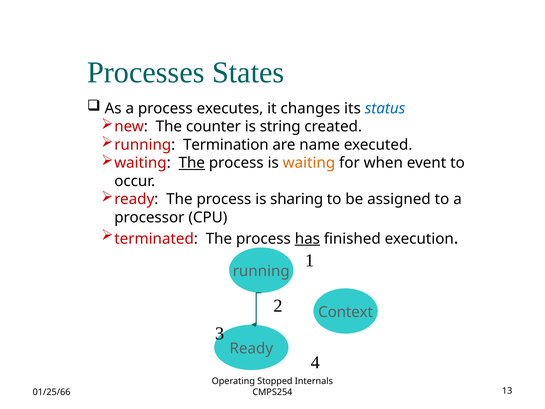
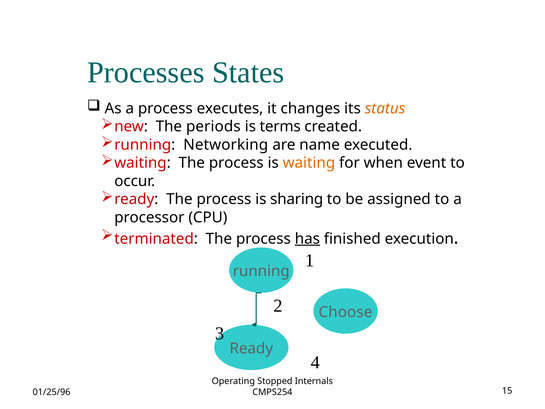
status colour: blue -> orange (385, 108)
counter: counter -> periods (213, 126)
string: string -> terms (280, 126)
Termination: Termination -> Networking (226, 145)
The underline: present -> none (192, 163)
Context: Context -> Choose (345, 312)
01/25/66: 01/25/66 -> 01/25/96 (52, 392)
13: 13 -> 15 (507, 391)
